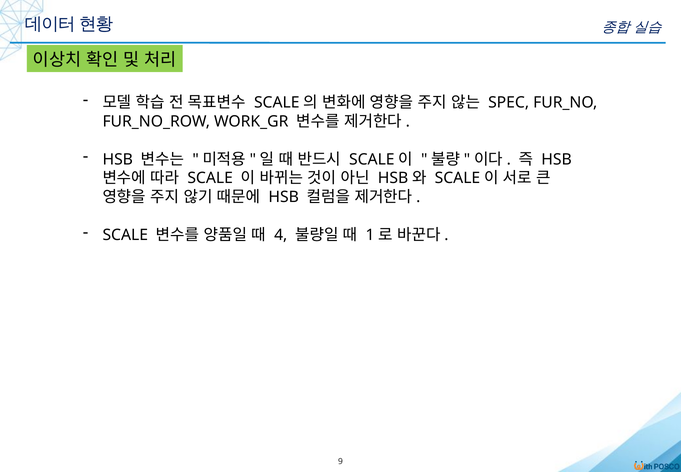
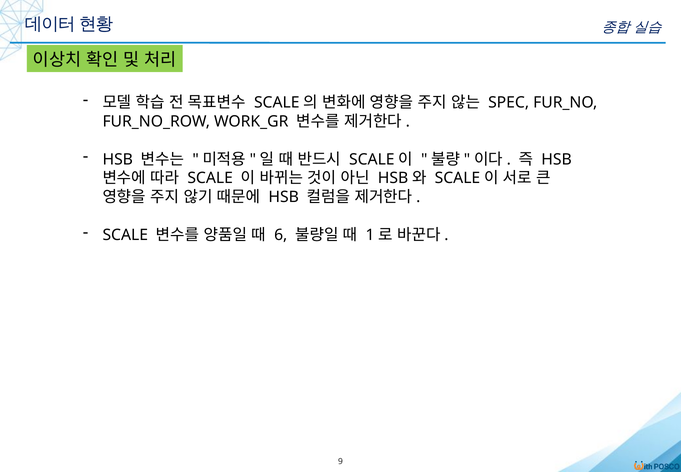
4: 4 -> 6 (281, 235)
